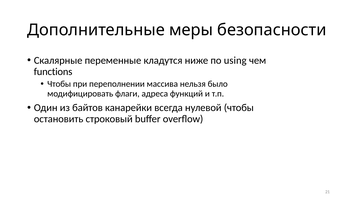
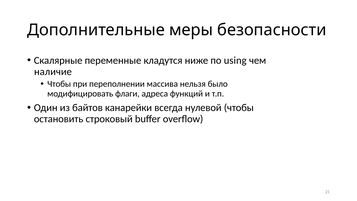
functions: functions -> наличие (53, 72)
